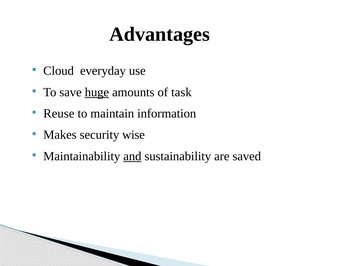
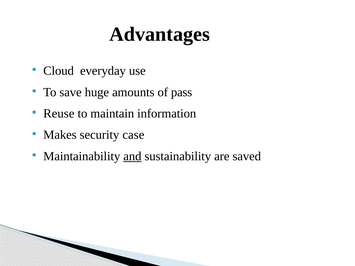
huge underline: present -> none (97, 92)
task: task -> pass (182, 92)
wise: wise -> case (133, 135)
